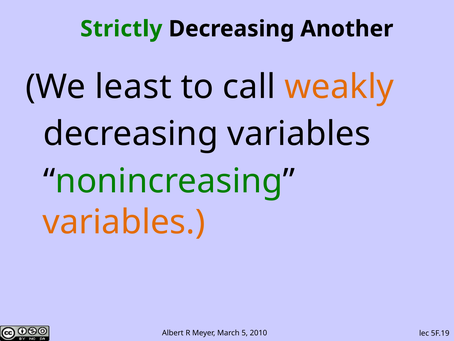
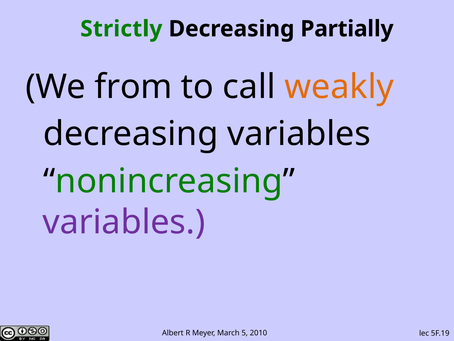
Another: Another -> Partially (347, 29)
least: least -> from (133, 87)
variables colour: orange -> purple (124, 222)
